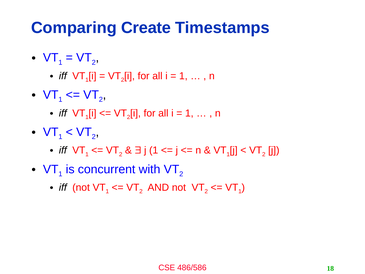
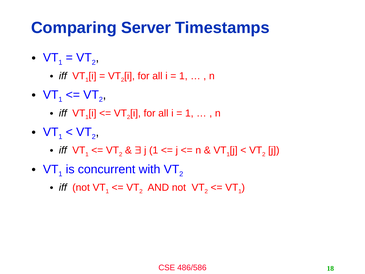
Create: Create -> Server (146, 28)
